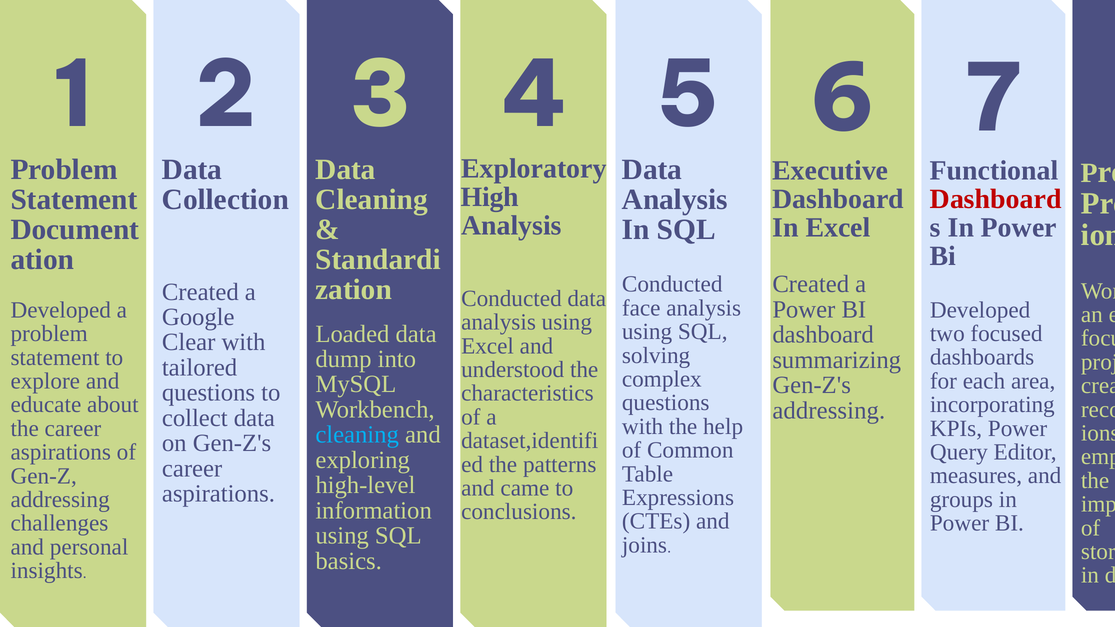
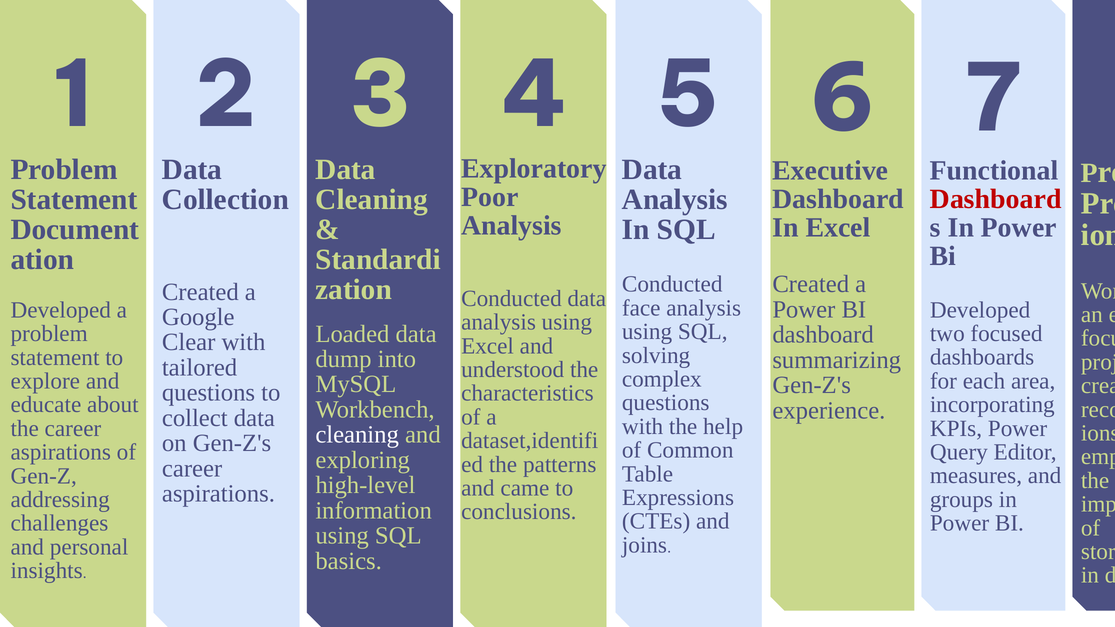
High: High -> Poor (490, 197)
addressing: addressing -> experience (829, 411)
cleaning colour: light blue -> white (357, 435)
